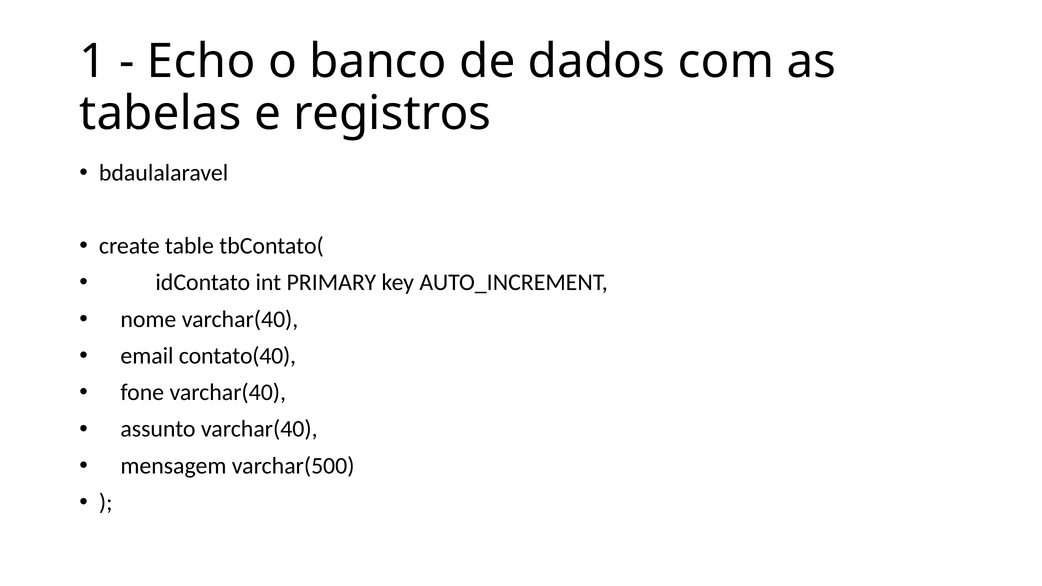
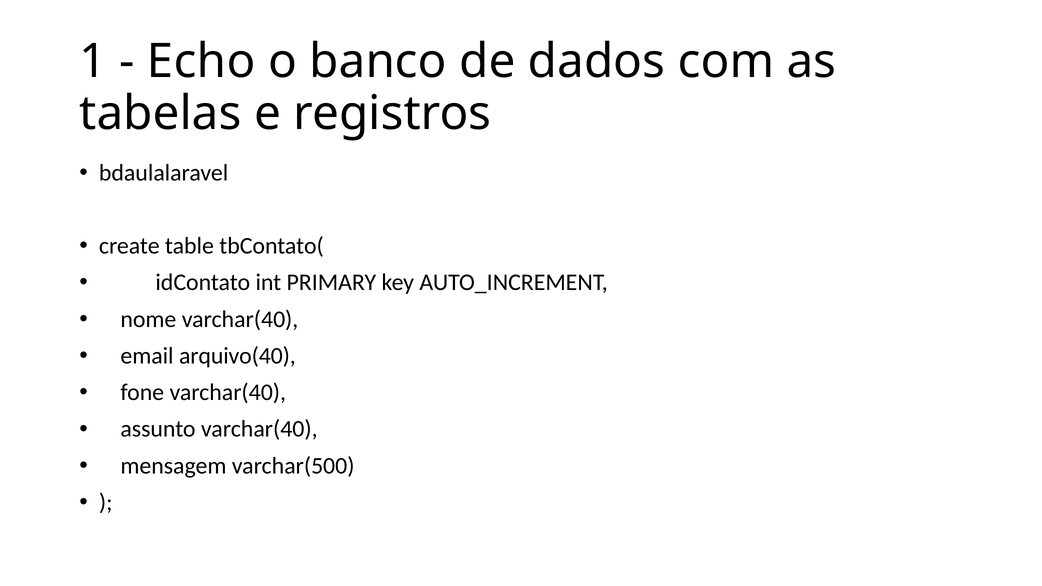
contato(40: contato(40 -> arquivo(40 (237, 356)
